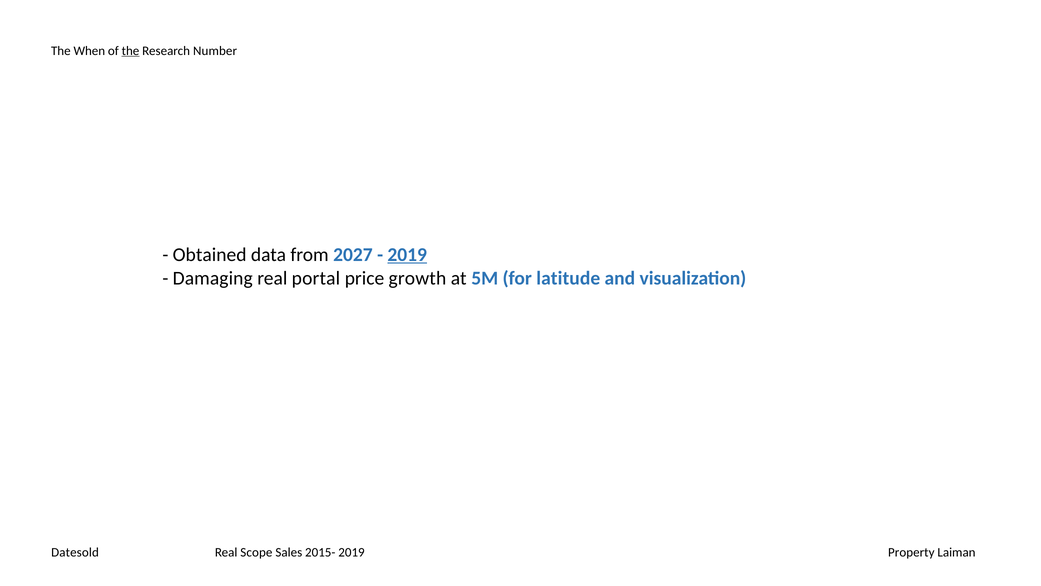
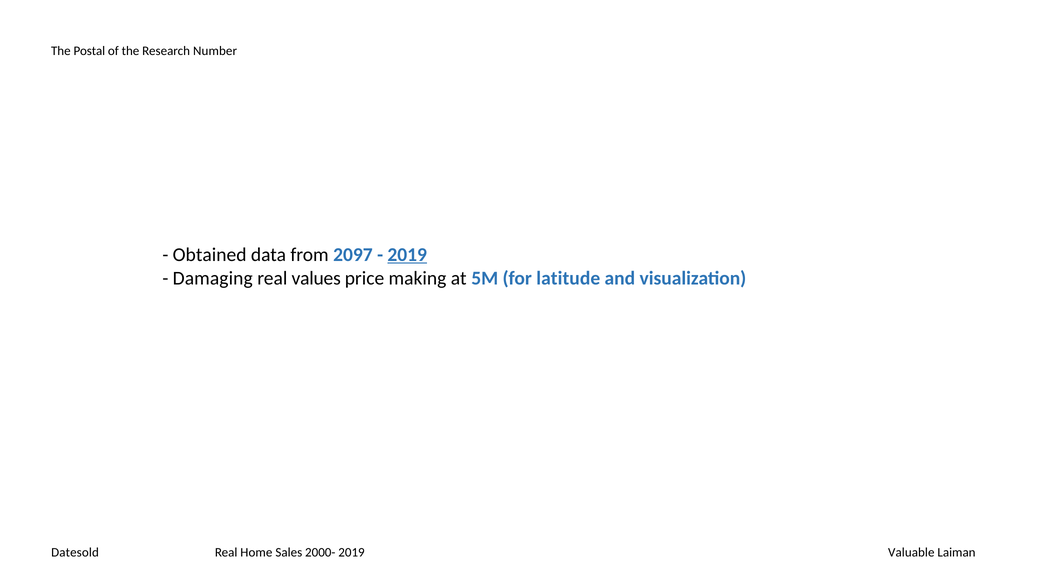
When: When -> Postal (89, 51)
the underline: present -> none (131, 51)
2027: 2027 -> 2097 (353, 254)
portal: portal -> values (316, 278)
growth: growth -> making (418, 278)
Scope: Scope -> Home (256, 552)
2015-: 2015- -> 2000- (320, 552)
Property: Property -> Valuable (911, 552)
